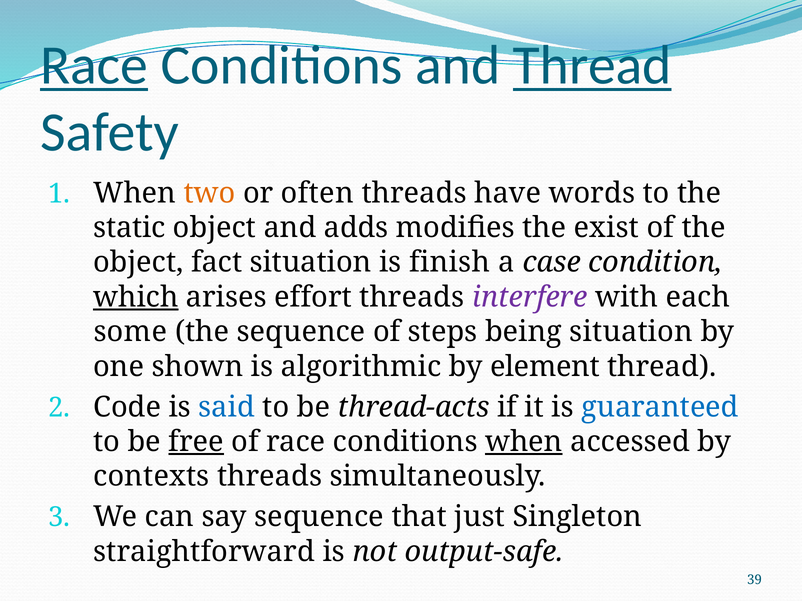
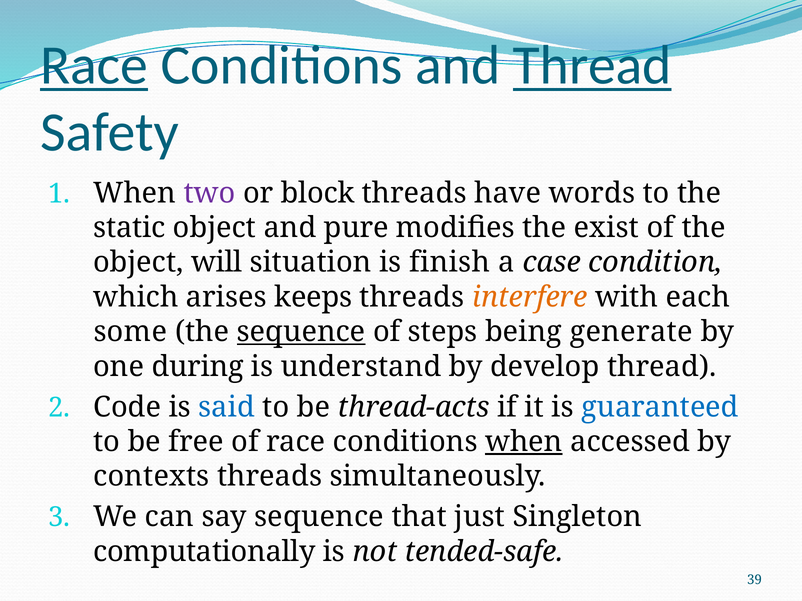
two colour: orange -> purple (210, 193)
often: often -> block (318, 193)
adds: adds -> pure (356, 228)
fact: fact -> will (217, 263)
which underline: present -> none (136, 297)
effort: effort -> keeps (313, 297)
interfere colour: purple -> orange (530, 297)
sequence underline: none -> present (301, 332)
being situation: situation -> generate (631, 332)
shown: shown -> during (198, 367)
algorithmic: algorithmic -> understand (361, 367)
element: element -> develop (545, 367)
free underline: present -> none (196, 442)
straightforward: straightforward -> computationally (204, 552)
output-safe: output-safe -> tended-safe (484, 552)
